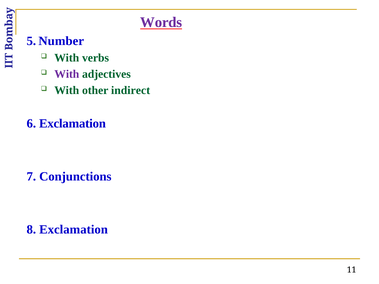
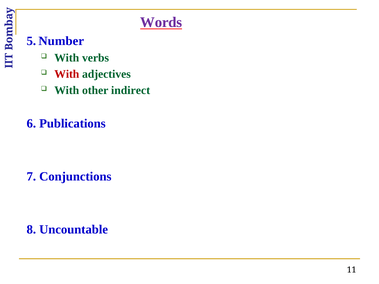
With colour: purple -> red (67, 74)
6 Exclamation: Exclamation -> Publications (72, 124)
8 Exclamation: Exclamation -> Uncountable (74, 230)
